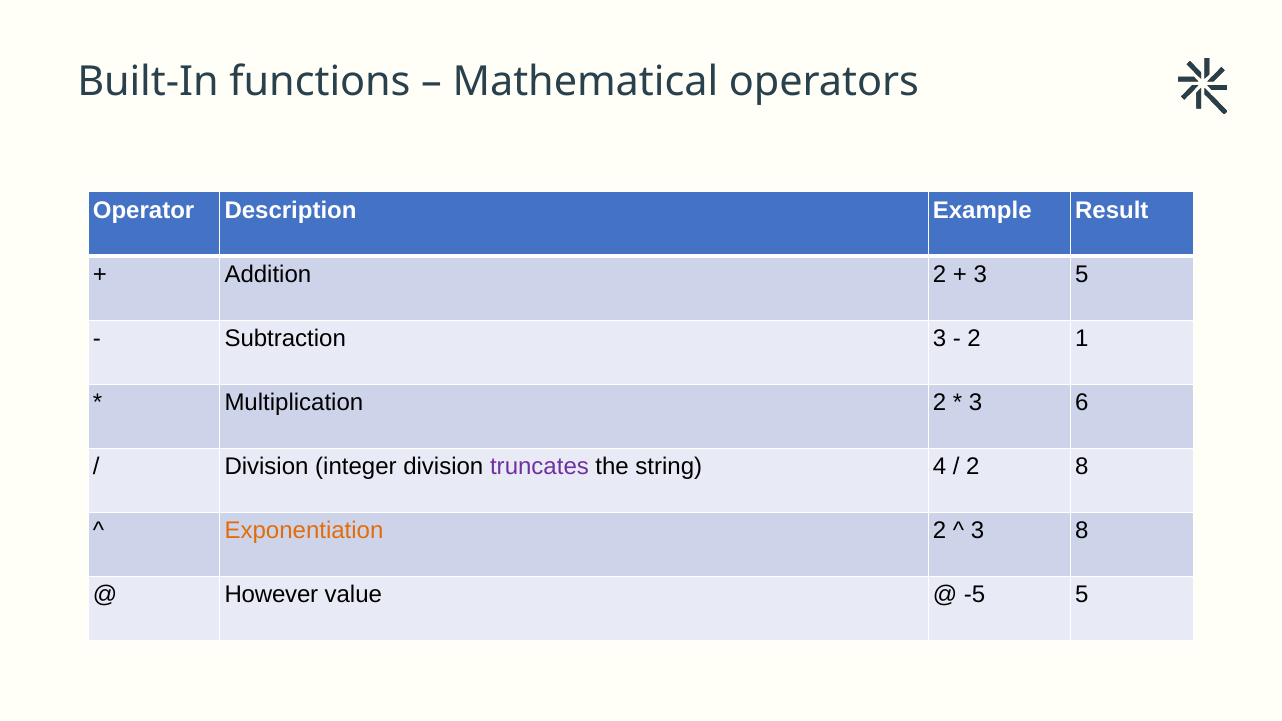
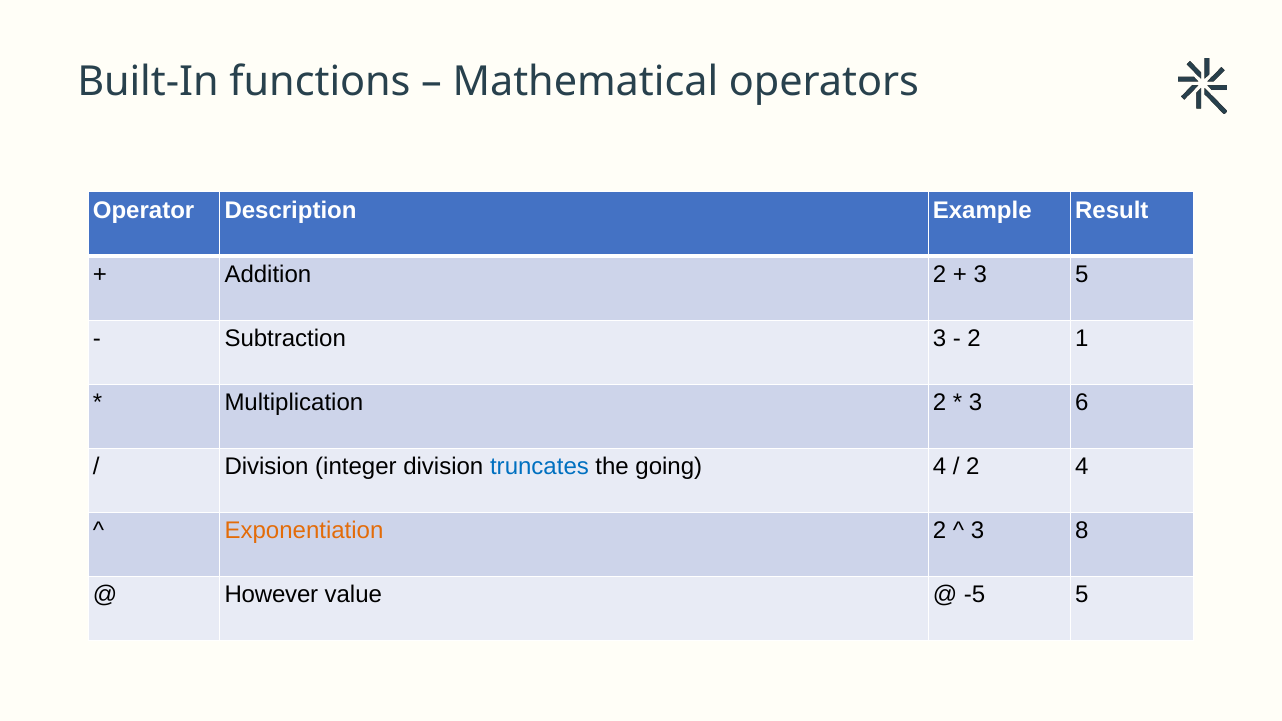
truncates colour: purple -> blue (539, 467)
string: string -> going (669, 467)
2 8: 8 -> 4 (1082, 467)
